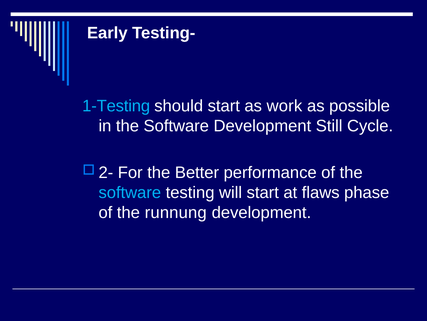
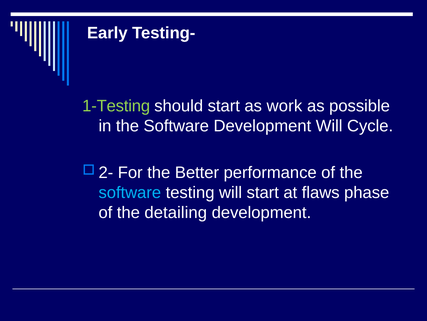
1-Testing colour: light blue -> light green (116, 106)
Development Still: Still -> Will (329, 126)
runnung: runnung -> detailing (176, 212)
